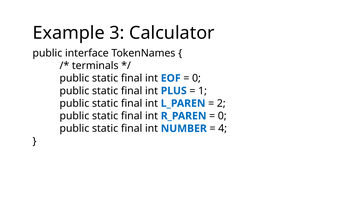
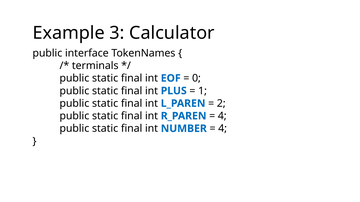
0: 0 -> 4 (222, 116)
